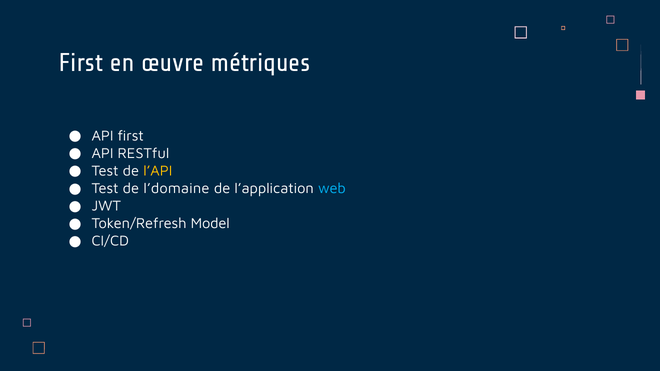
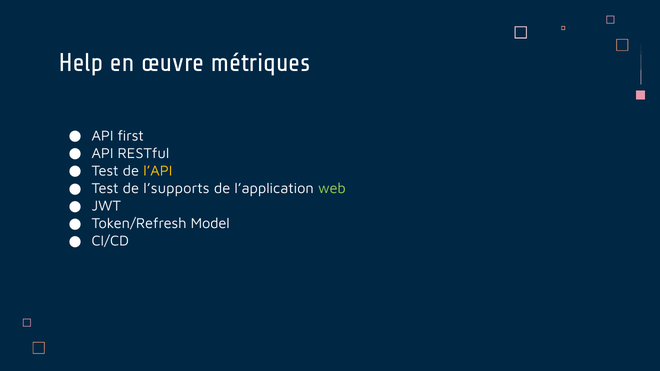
First: First -> Help (81, 63)
l’domaine: l’domaine -> l’supports (176, 189)
web colour: light blue -> light green (332, 189)
